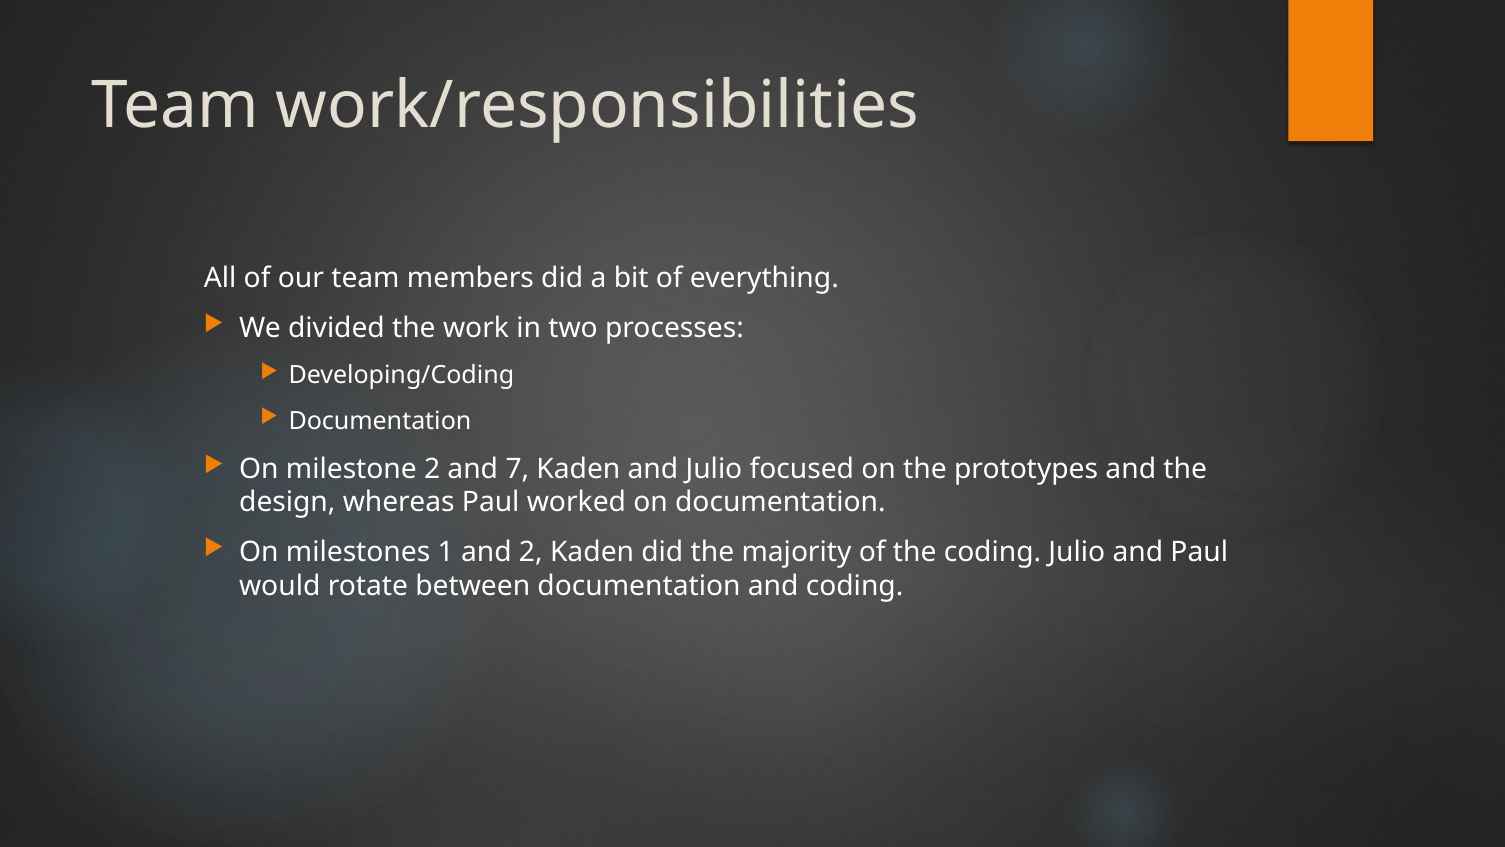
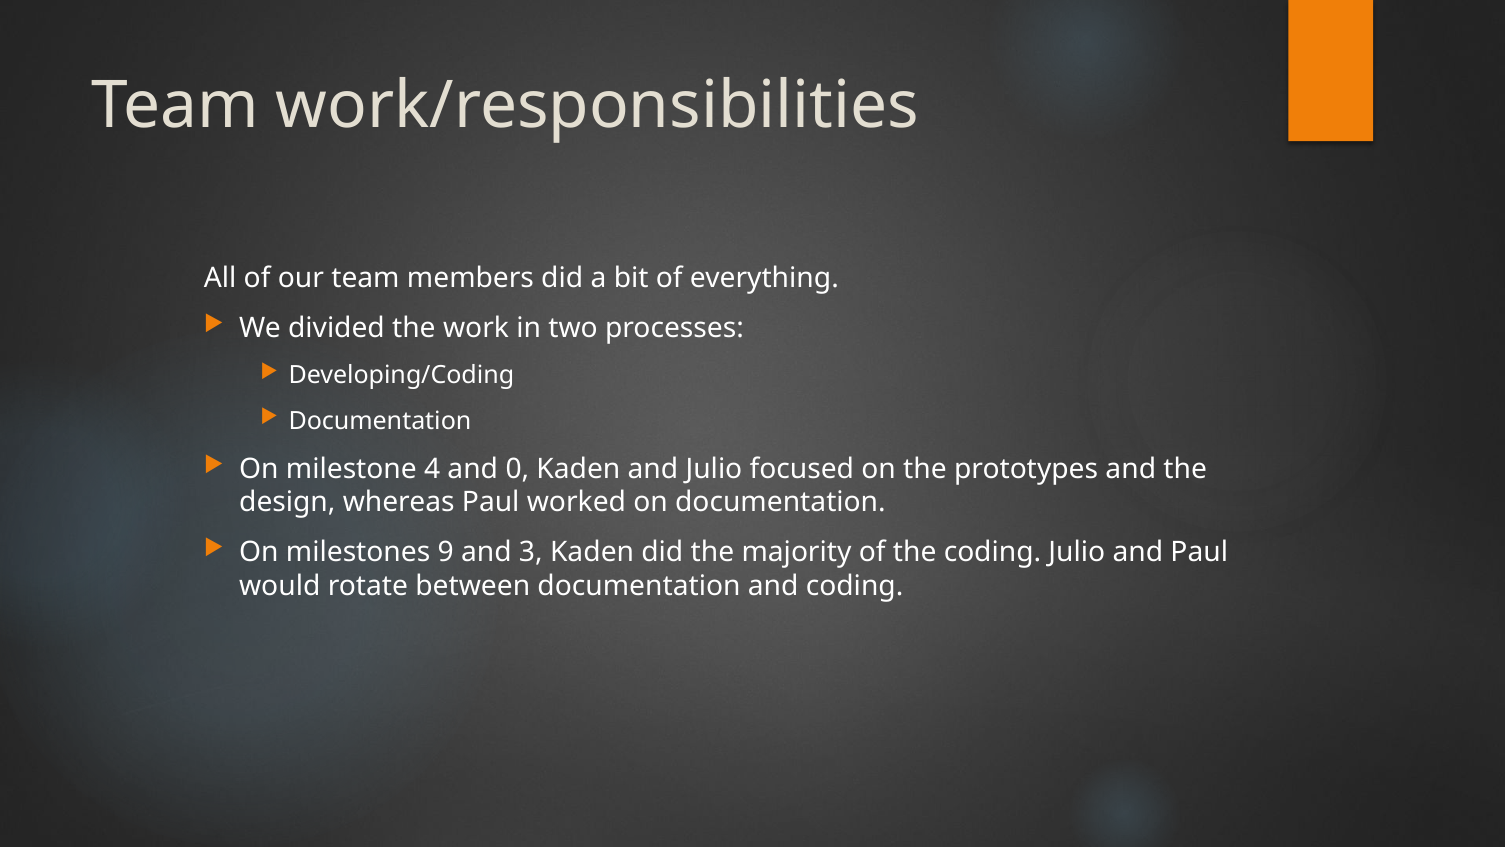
milestone 2: 2 -> 4 (432, 469)
7: 7 -> 0 (517, 469)
1: 1 -> 9 (446, 552)
and 2: 2 -> 3 (531, 552)
